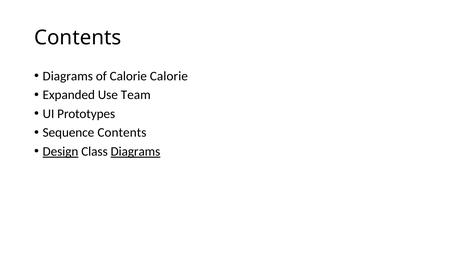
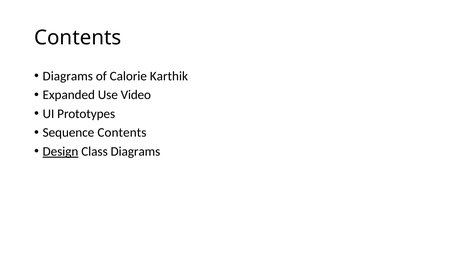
Calorie Calorie: Calorie -> Karthik (169, 76)
Team: Team -> Video (136, 95)
Diagrams underline: present -> none (135, 151)
